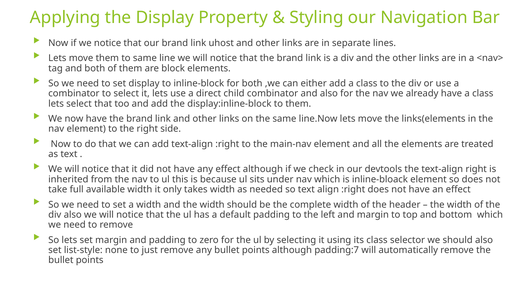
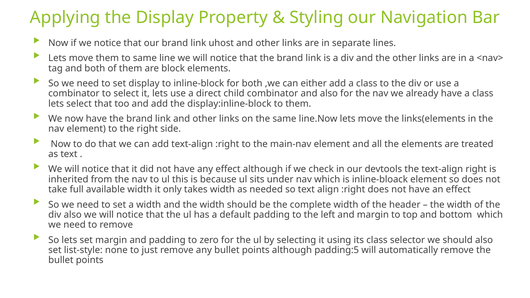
padding:7: padding:7 -> padding:5 (337, 250)
